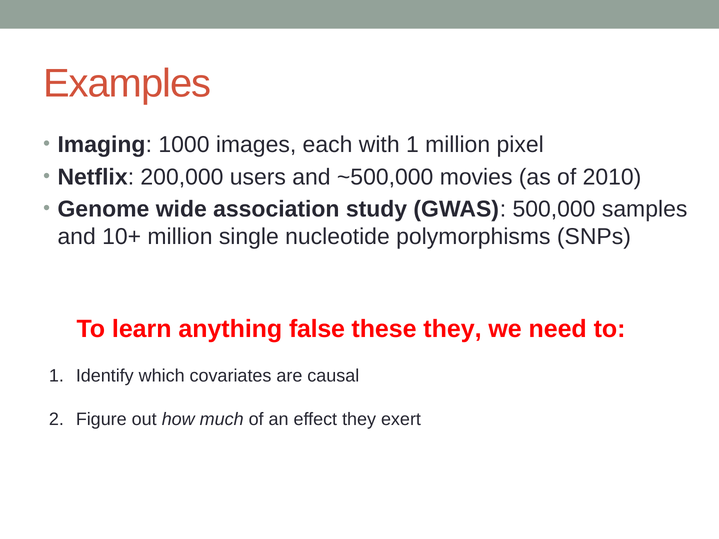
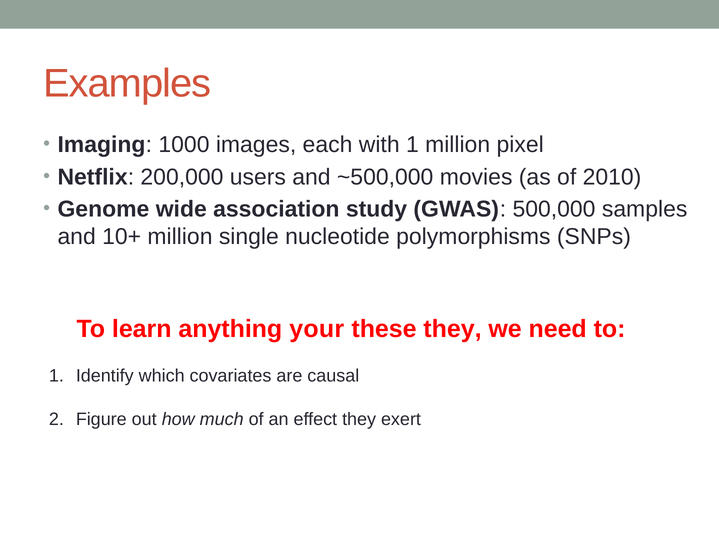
false: false -> your (317, 329)
